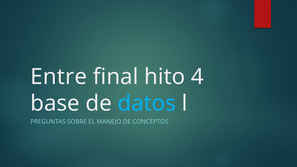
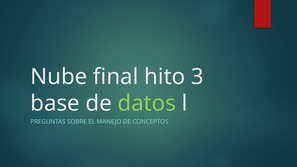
Entre: Entre -> Nube (59, 77)
4: 4 -> 3 (197, 77)
datos colour: light blue -> light green (147, 103)
